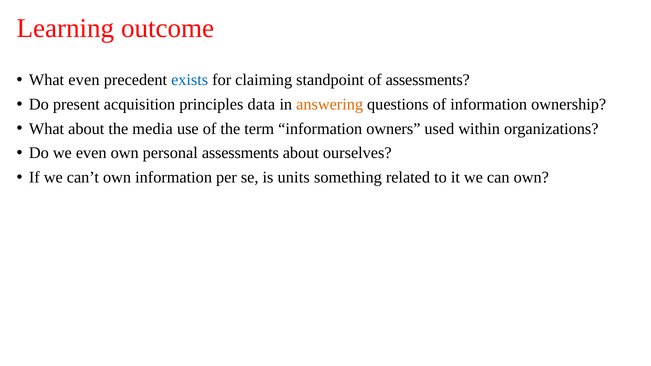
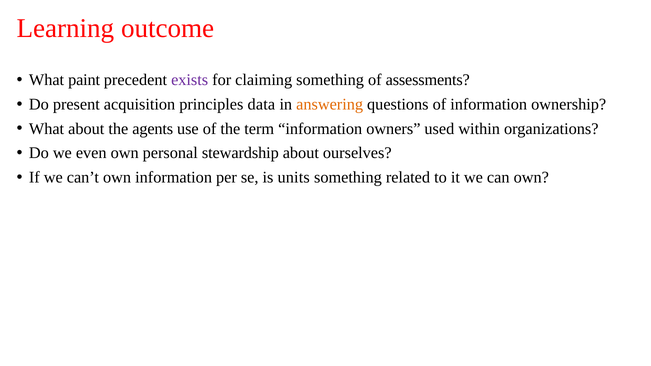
What even: even -> paint (84, 80)
exists colour: blue -> purple (190, 80)
claiming standpoint: standpoint -> something (330, 80)
media: media -> agents (153, 129)
personal assessments: assessments -> stewardship (240, 153)
